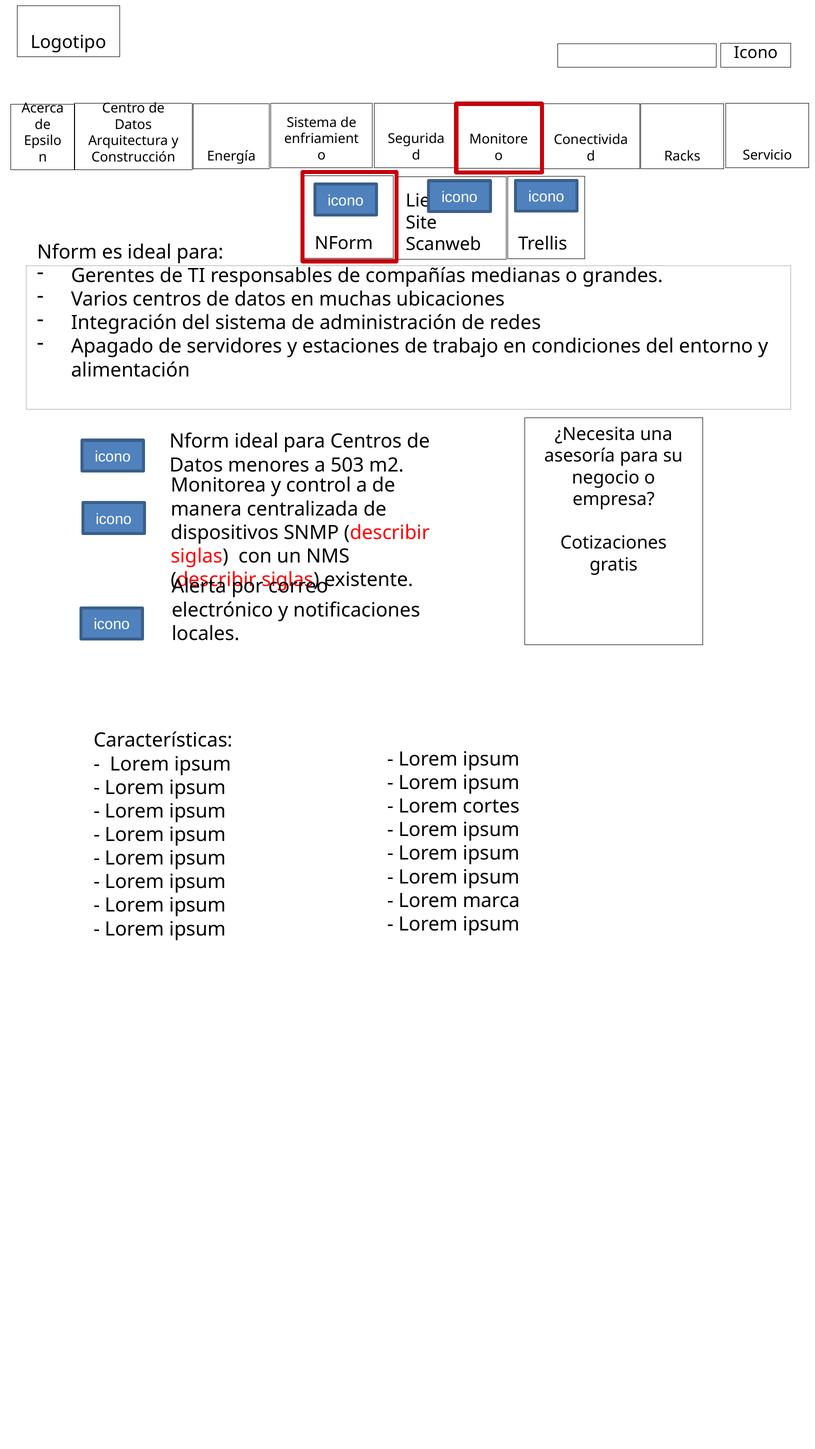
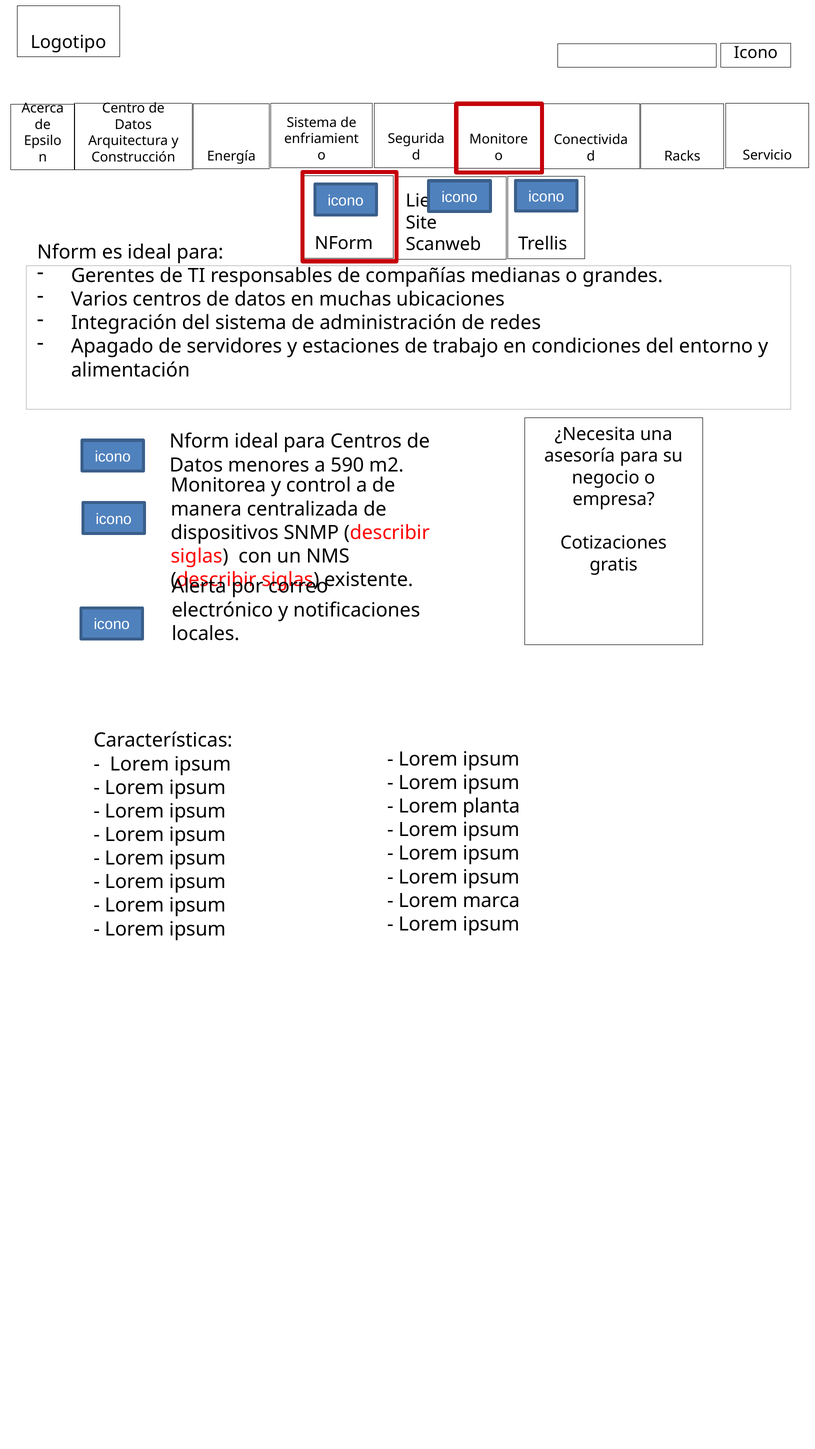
503: 503 -> 590 (347, 465)
cortes: cortes -> planta (491, 806)
